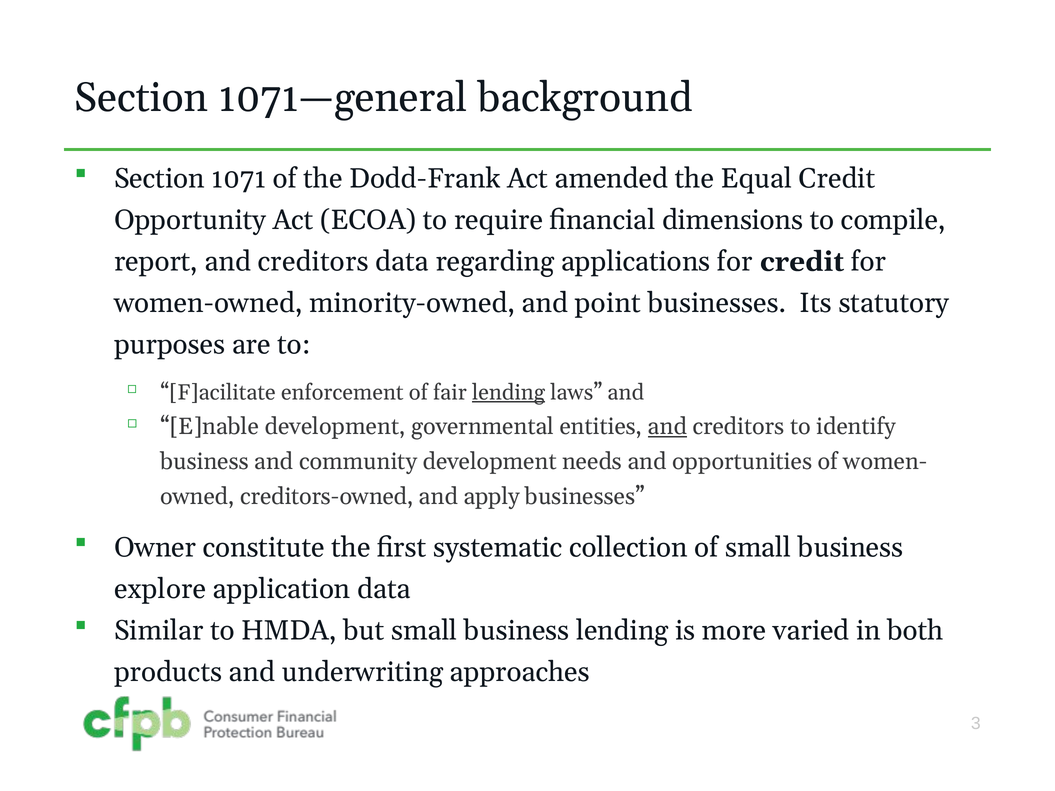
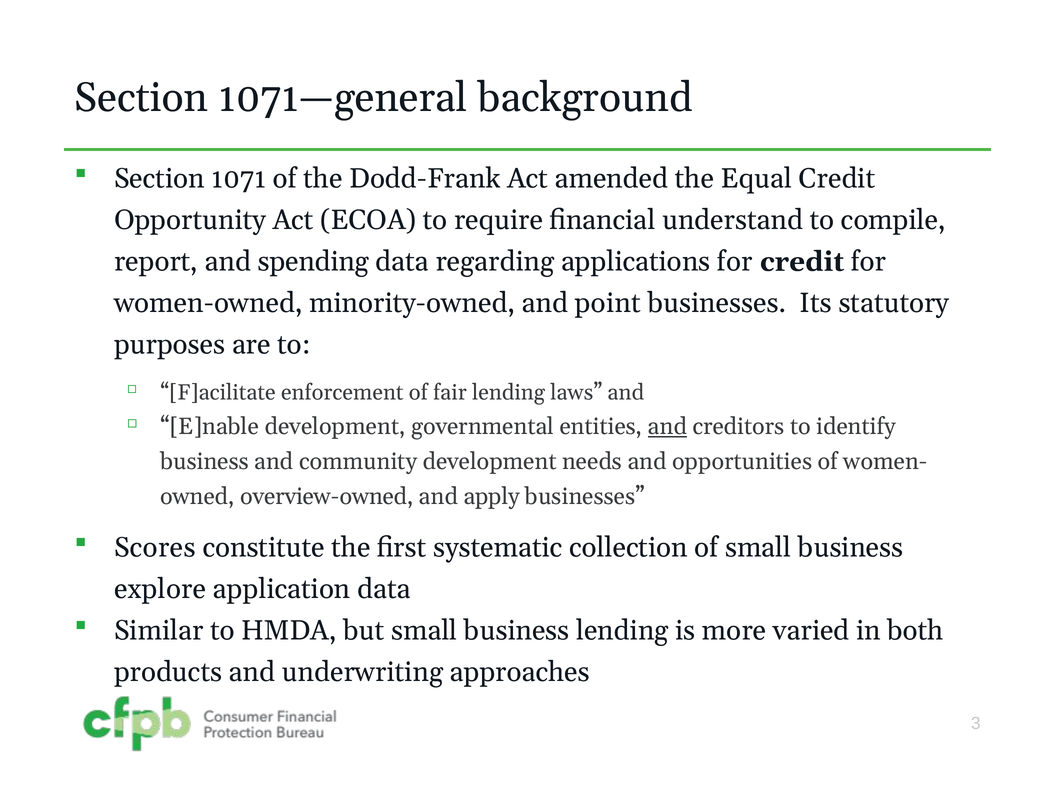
dimensions: dimensions -> understand (733, 220)
report and creditors: creditors -> spending (313, 262)
lending underline: present -> none (508, 393)
creditors-owned: creditors-owned -> overview-owned (327, 496)
Owner: Owner -> Scores (155, 548)
